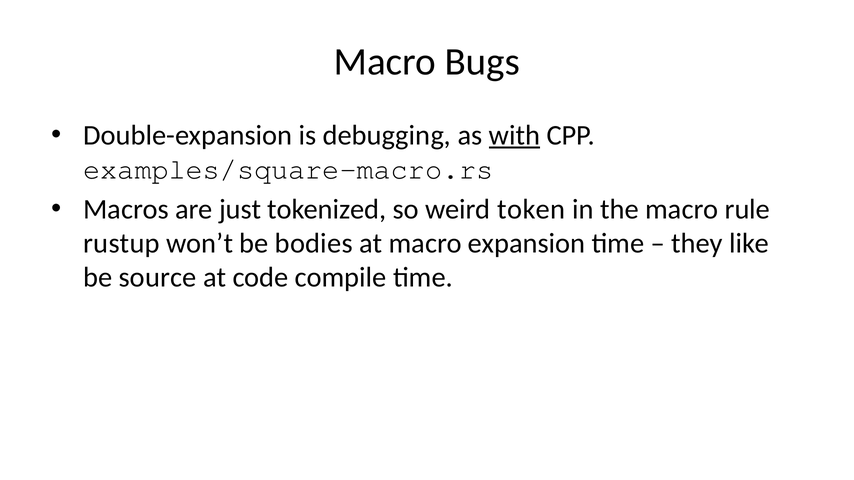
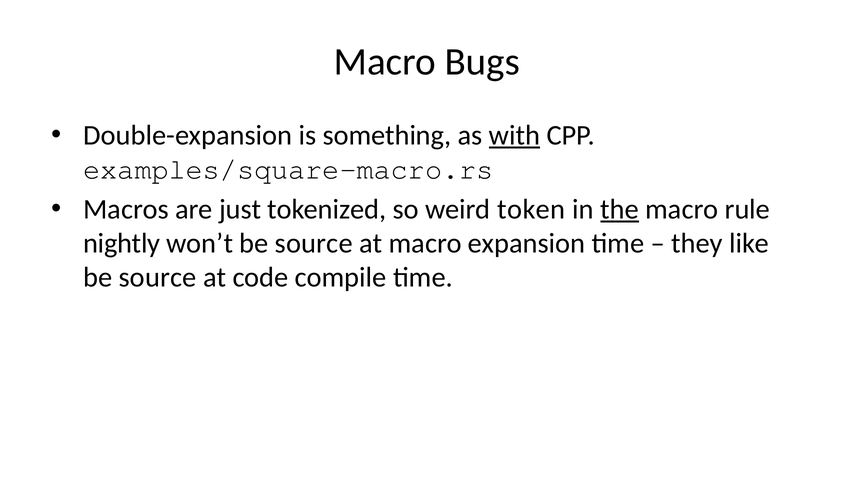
debugging: debugging -> something (387, 135)
the underline: none -> present (620, 209)
rustup: rustup -> nightly (122, 244)
won’t be bodies: bodies -> source (314, 244)
